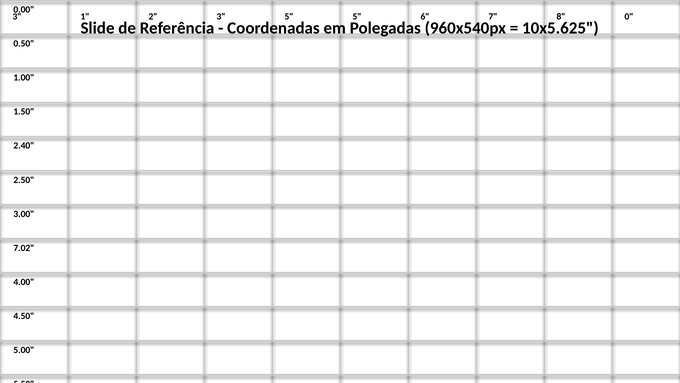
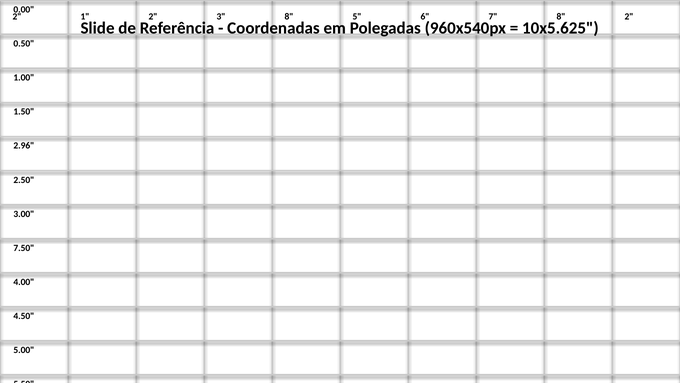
3: 3 -> 2 (17, 16)
3 5: 5 -> 8 (289, 16)
8 0: 0 -> 2 (629, 16)
2.40: 2.40 -> 2.96 (24, 146)
7.02: 7.02 -> 7.50 (24, 248)
